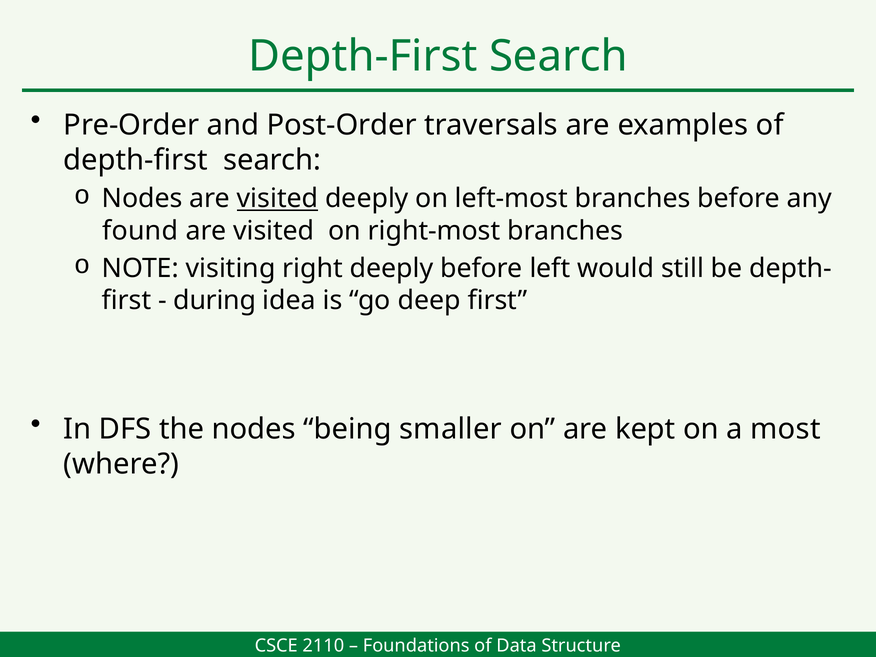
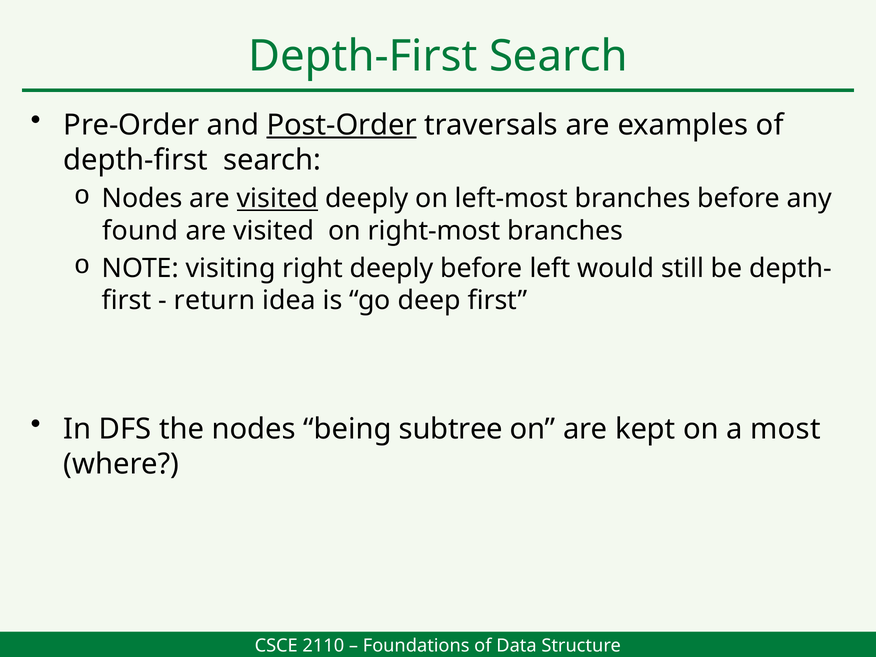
Post-Order underline: none -> present (342, 125)
during: during -> return (214, 300)
smaller: smaller -> subtree (451, 429)
